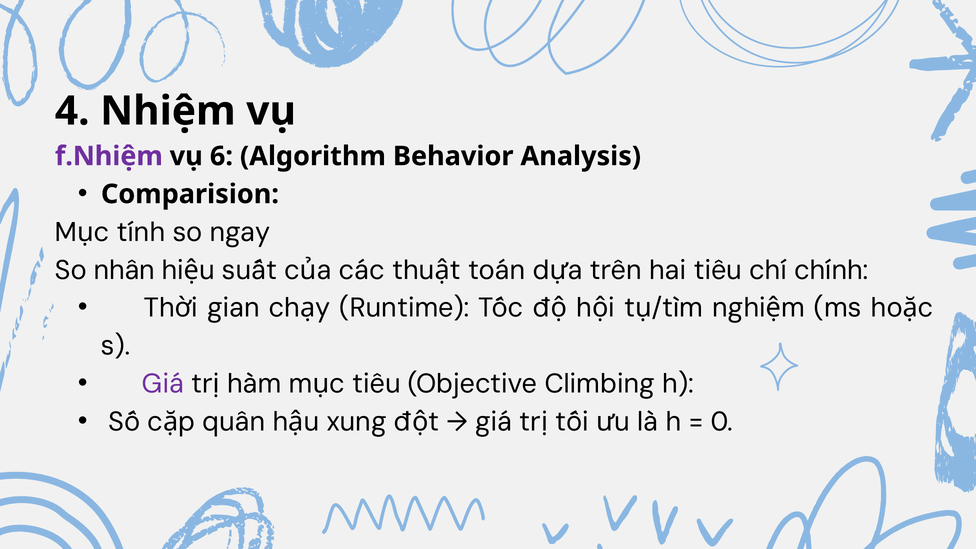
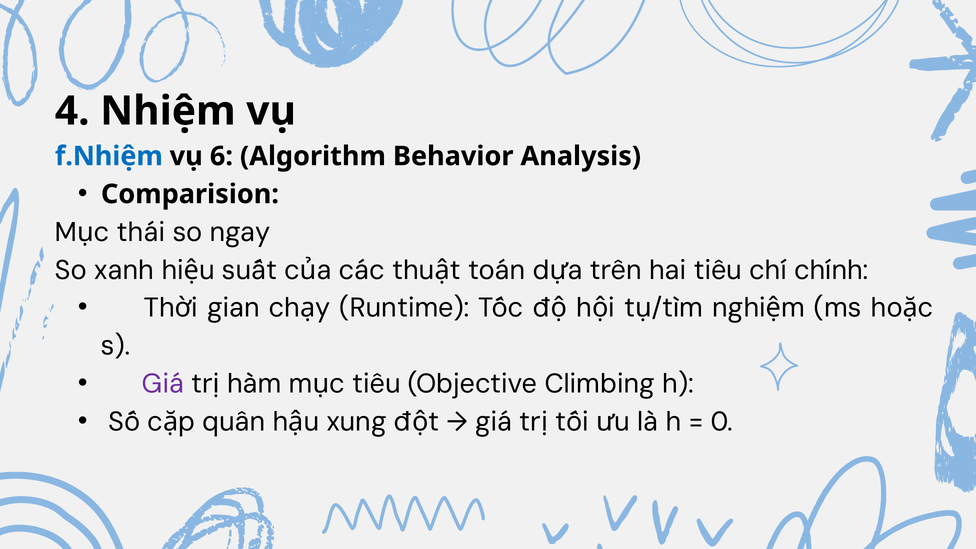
f.Nhiệm colour: purple -> blue (109, 156)
tính: tính -> thái (141, 232)
nhân: nhân -> xanh (124, 270)
